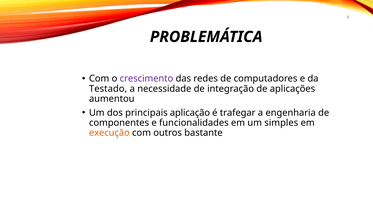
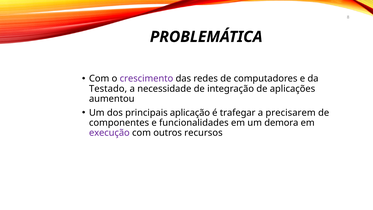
engenharia: engenharia -> precisarem (291, 113)
simples: simples -> demora (281, 123)
execução colour: orange -> purple (109, 133)
bastante: bastante -> recursos (203, 133)
